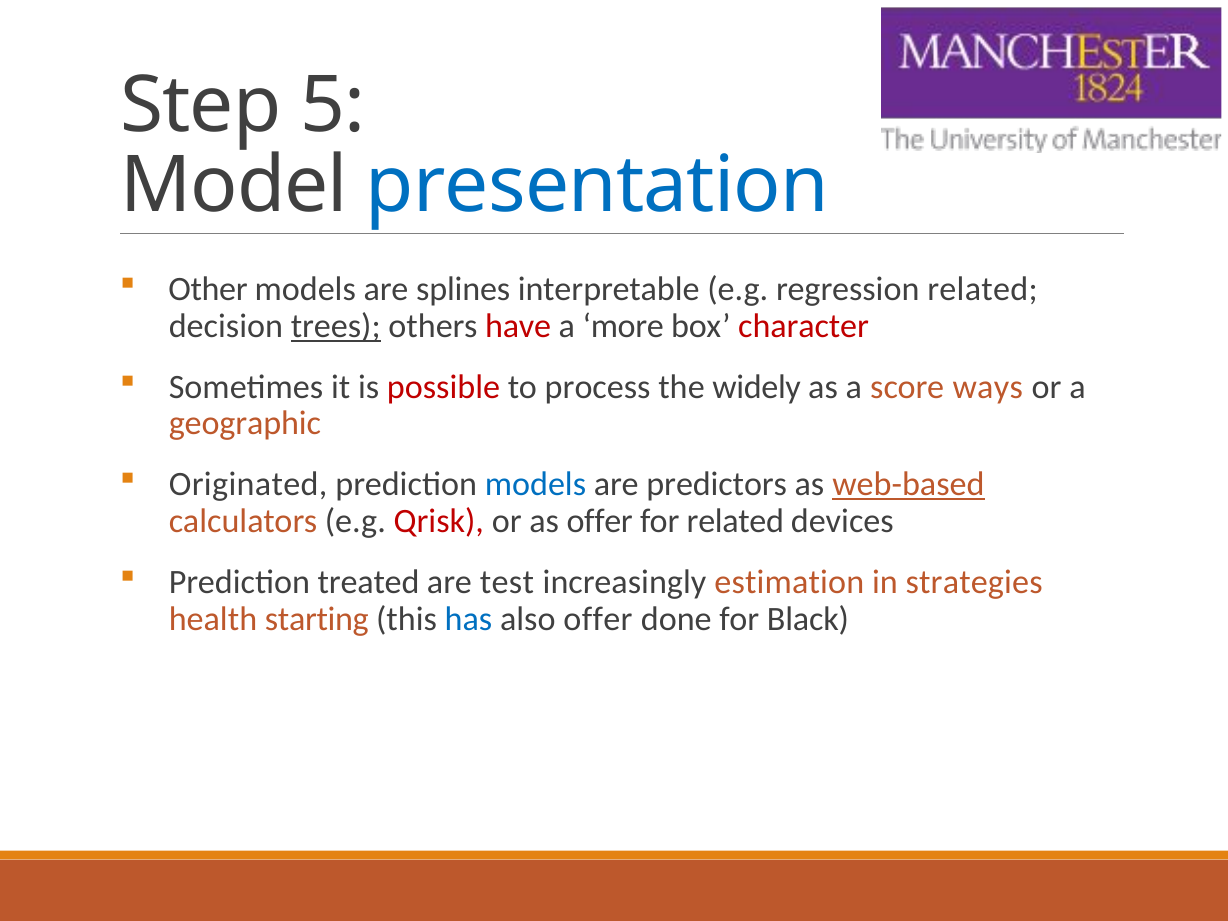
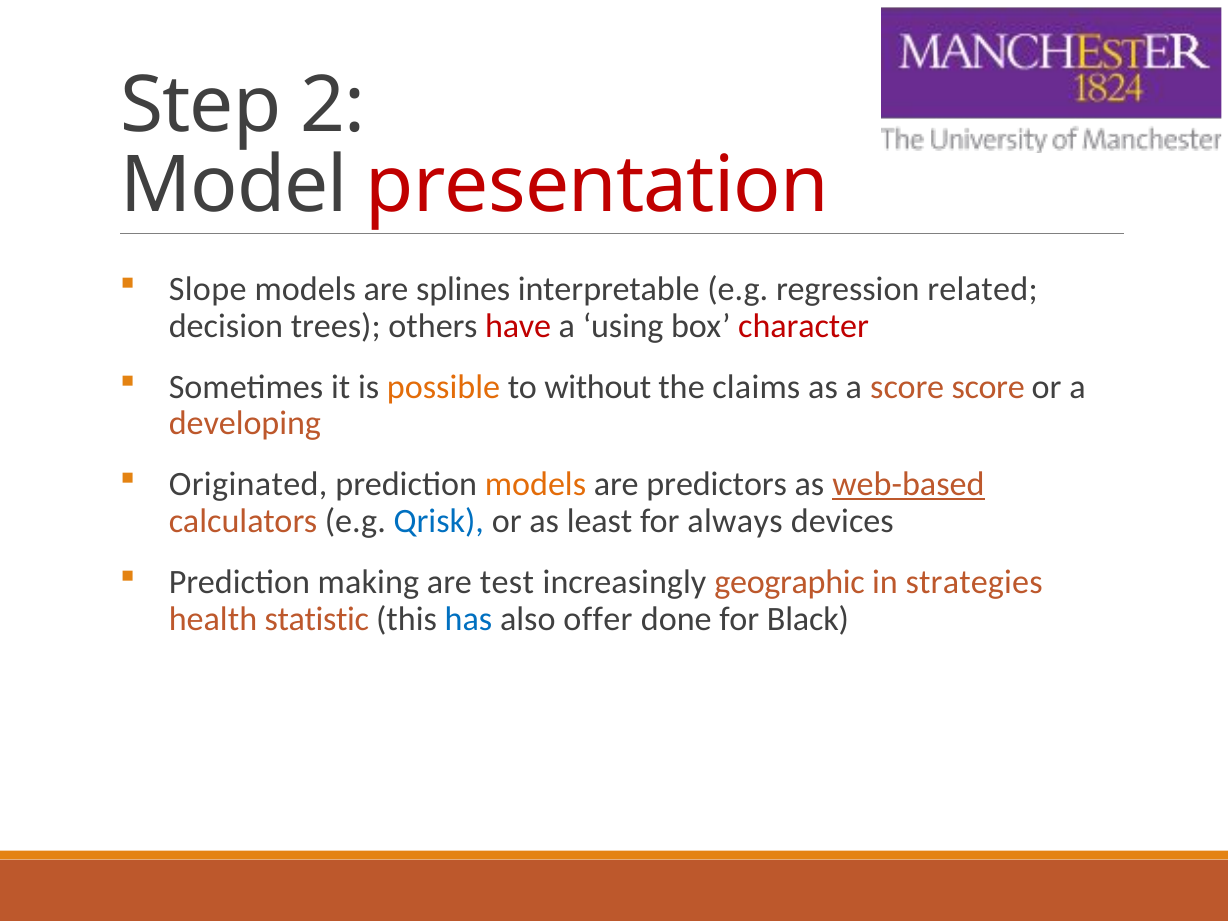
5: 5 -> 2 (333, 105)
presentation colour: blue -> red (597, 185)
Other: Other -> Slope (208, 289)
trees underline: present -> none (336, 326)
more: more -> using (623, 326)
possible colour: red -> orange (444, 387)
process: process -> without (598, 387)
widely: widely -> claims (756, 387)
score ways: ways -> score (988, 387)
geographic: geographic -> developing (245, 424)
models colour: blue -> orange (535, 484)
Qrisk colour: red -> blue (439, 521)
as offer: offer -> least (600, 521)
for related: related -> always (735, 521)
treated: treated -> making (368, 582)
estimation: estimation -> geographic (790, 582)
starting: starting -> statistic (317, 619)
